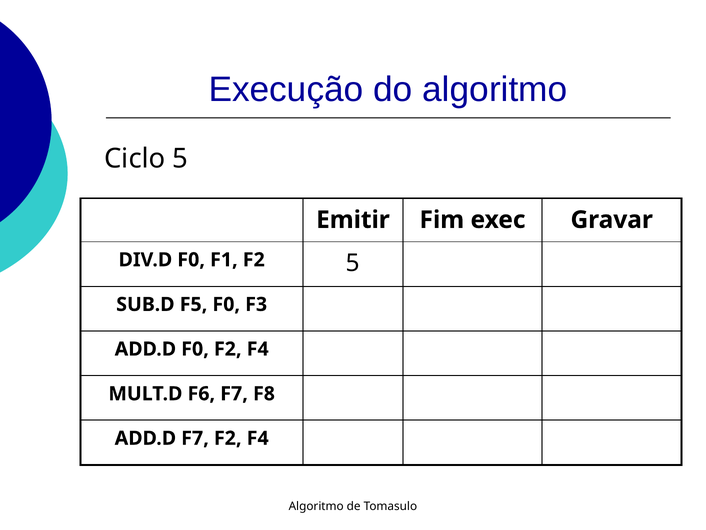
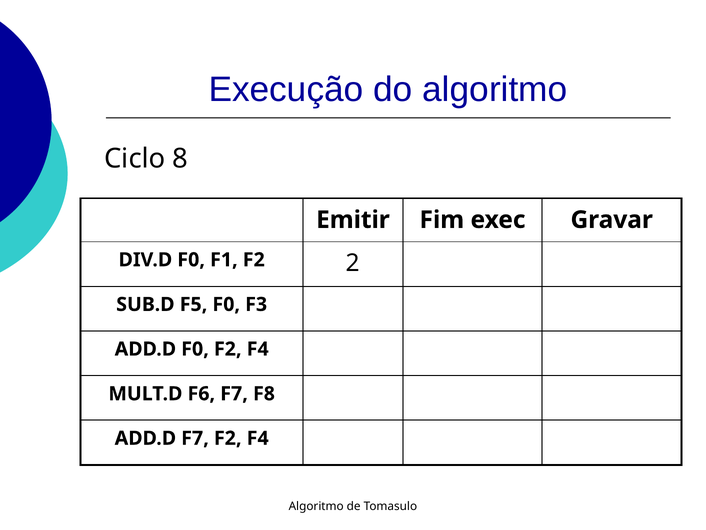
Ciclo 5: 5 -> 8 (180, 159)
F2 5: 5 -> 2 (353, 263)
